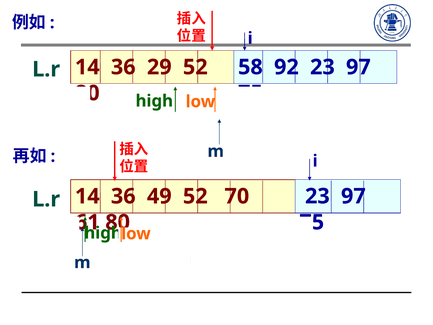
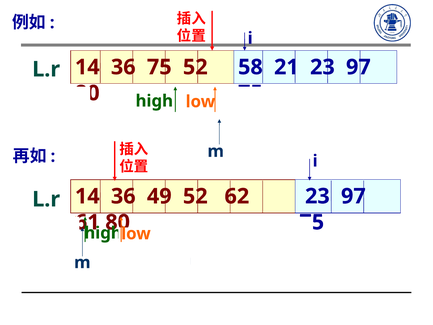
36 29: 29 -> 75 (159, 67)
92: 92 -> 21 (286, 67)
70: 70 -> 62 (237, 196)
